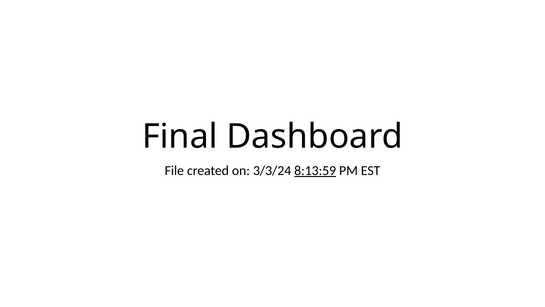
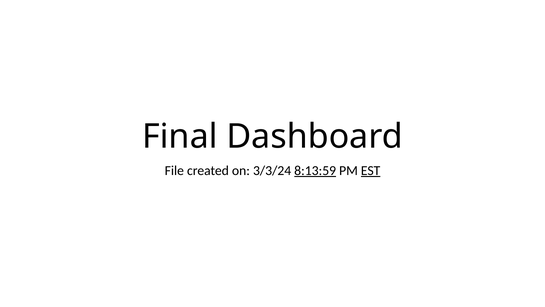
EST underline: none -> present (371, 170)
